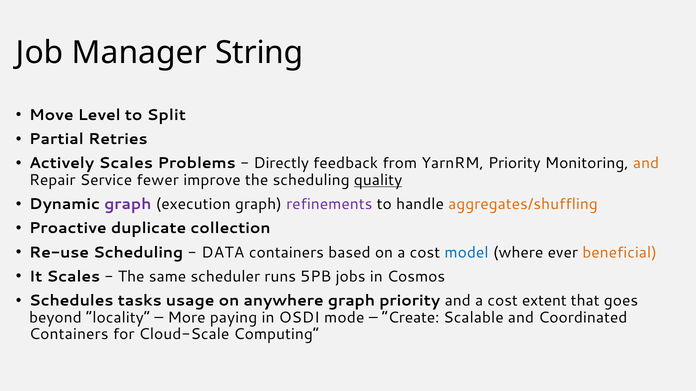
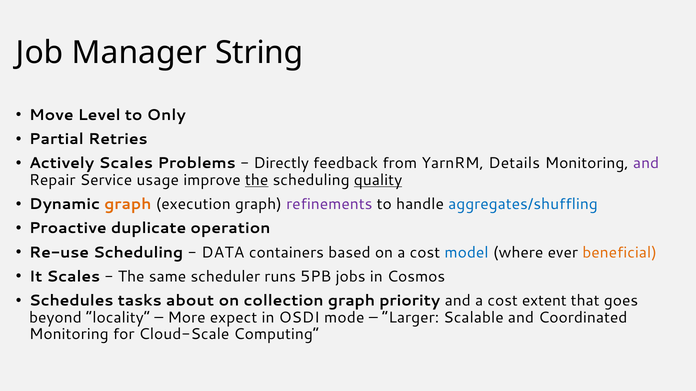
Split: Split -> Only (166, 115)
YarnRM Priority: Priority -> Details (514, 163)
and colour: orange -> purple (646, 163)
fewer: fewer -> usage (158, 180)
the underline: none -> present (257, 180)
graph colour: purple -> orange (128, 204)
aggregates/shuffling colour: orange -> blue (523, 204)
collection: collection -> operation (230, 229)
usage: usage -> about (190, 301)
anywhere: anywhere -> collection (284, 301)
paying: paying -> expect (234, 318)
Create: Create -> Larger (411, 318)
Containers: Containers -> Monitoring (69, 335)
